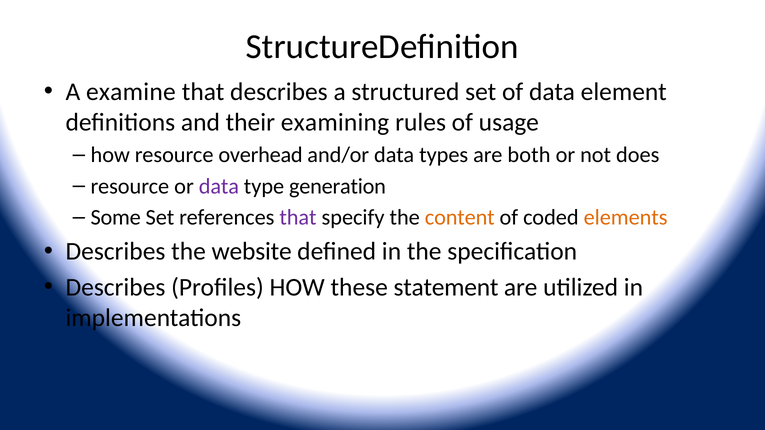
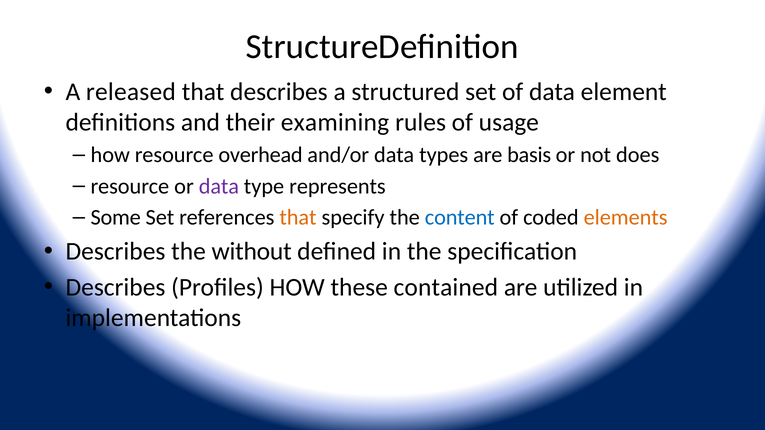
examine: examine -> released (131, 92)
both: both -> basis (529, 155)
generation: generation -> represents (337, 186)
that colour: purple -> orange (298, 218)
content colour: orange -> blue (460, 218)
website: website -> without (252, 252)
statement: statement -> contained (446, 287)
